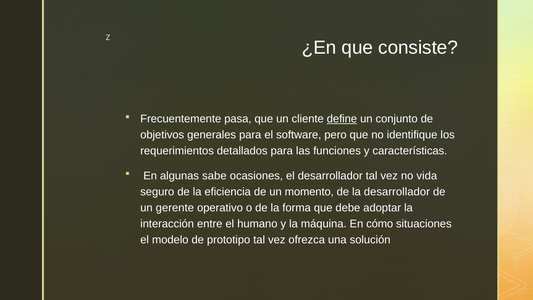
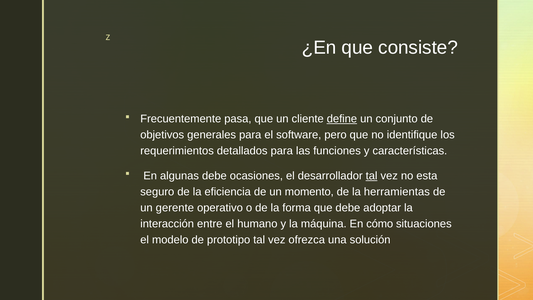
algunas sabe: sabe -> debe (214, 176)
tal underline: none -> present (372, 176)
vida: vida -> esta (427, 176)
la desarrollador: desarrollador -> herramientas (397, 192)
